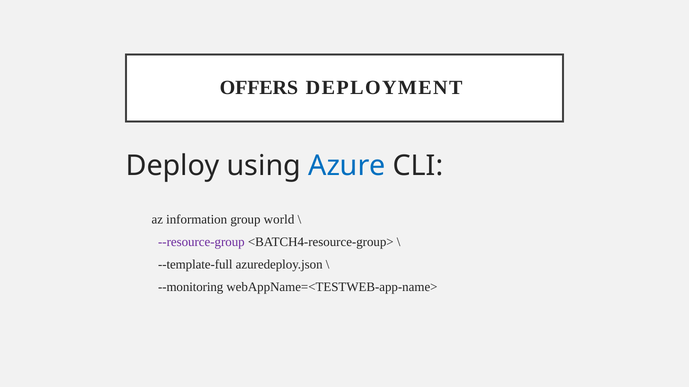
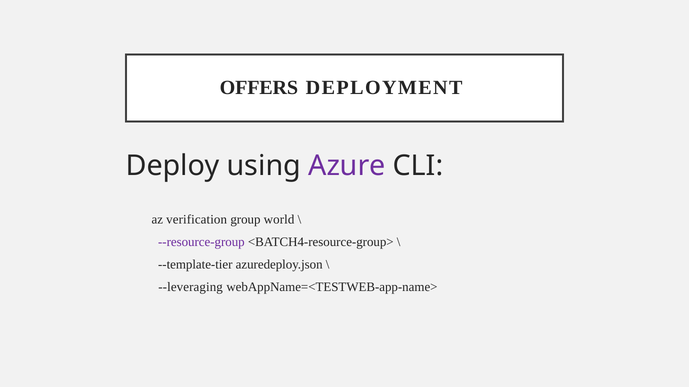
Azure colour: blue -> purple (347, 166)
information: information -> verification (197, 220)
--template-full: --template-full -> --template-tier (195, 265)
--monitoring: --monitoring -> --leveraging (191, 288)
